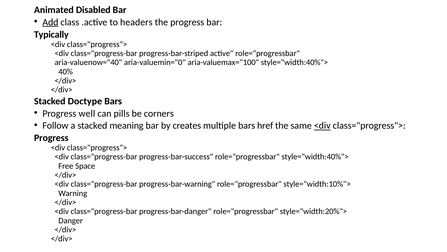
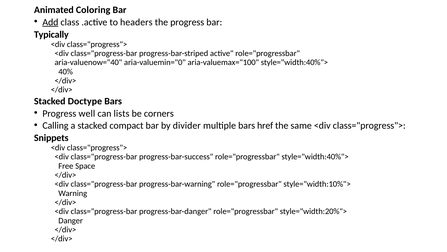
Disabled: Disabled -> Coloring (93, 10)
pills: pills -> lists (122, 113)
Follow: Follow -> Calling (55, 125)
meaning: meaning -> compact (126, 125)
creates: creates -> divider (187, 125)
<div underline: present -> none (322, 125)
Progress: Progress -> Snippets (51, 138)
